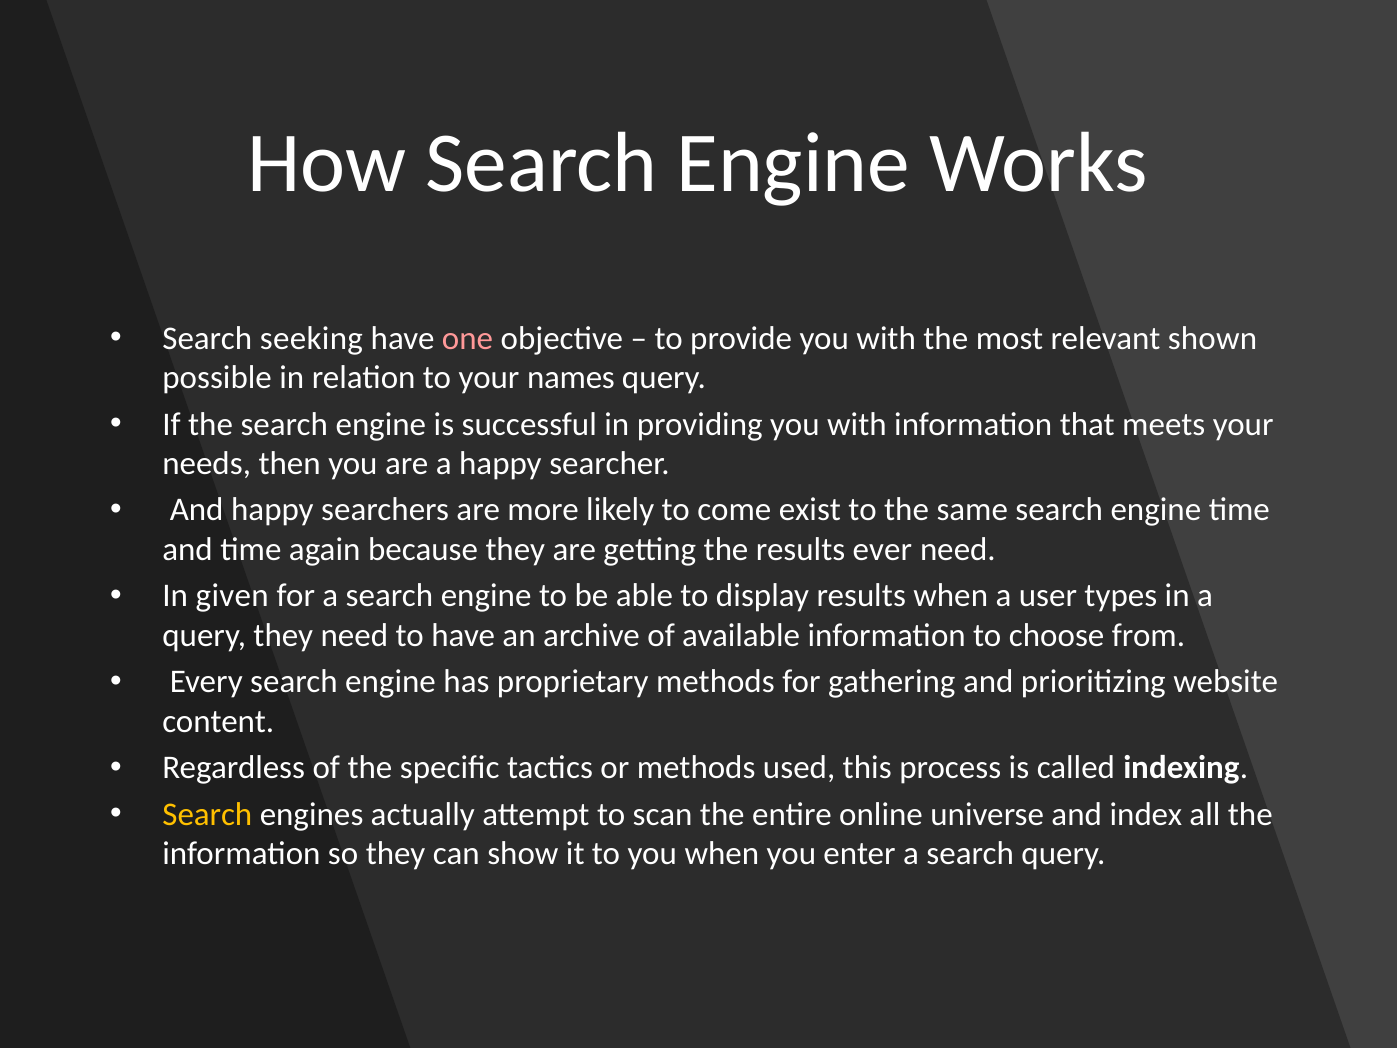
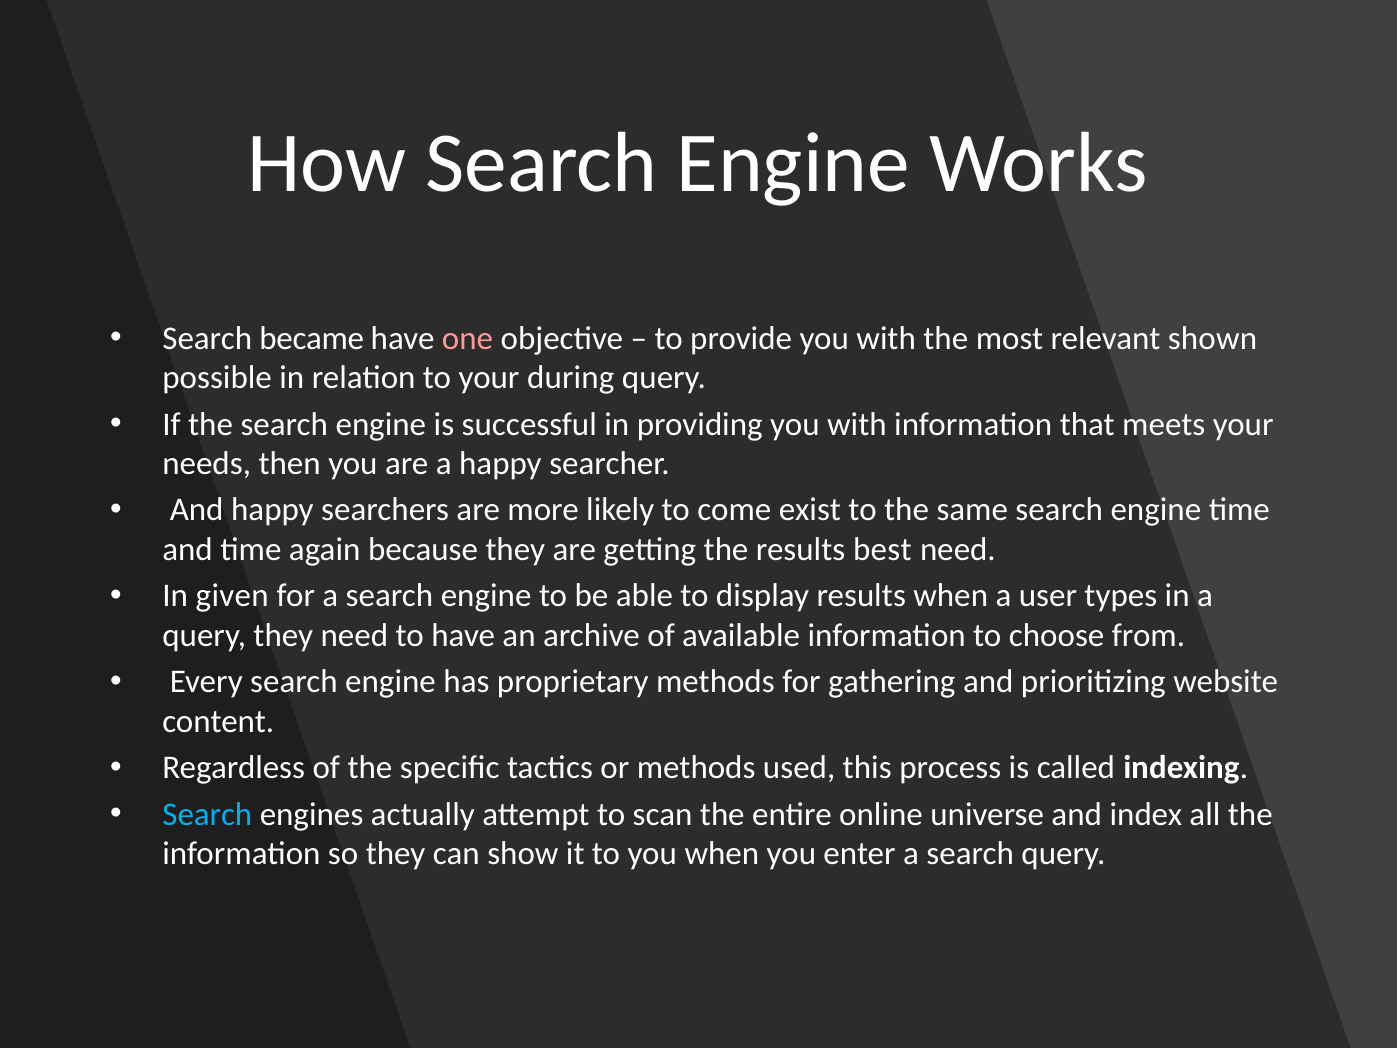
seeking: seeking -> became (312, 338)
names: names -> during (571, 378)
ever: ever -> best (882, 550)
Search colour: yellow -> light blue (207, 814)
